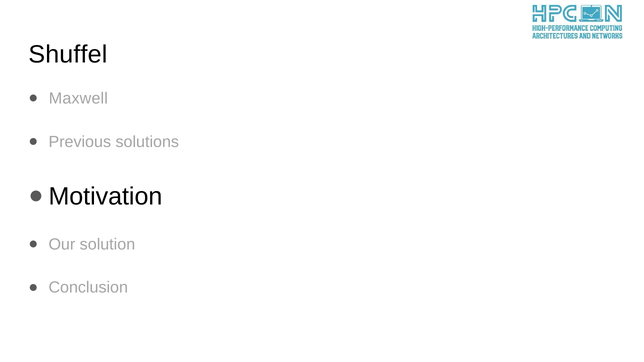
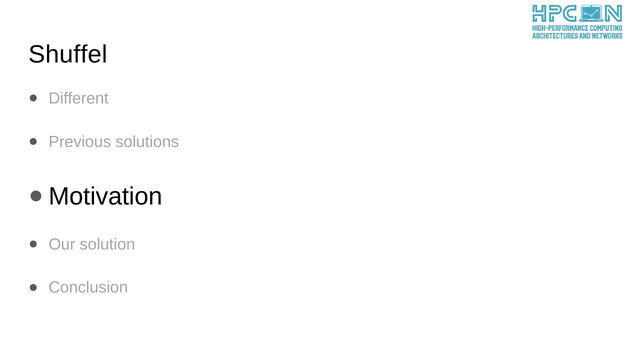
Maxwell: Maxwell -> Different (79, 99)
